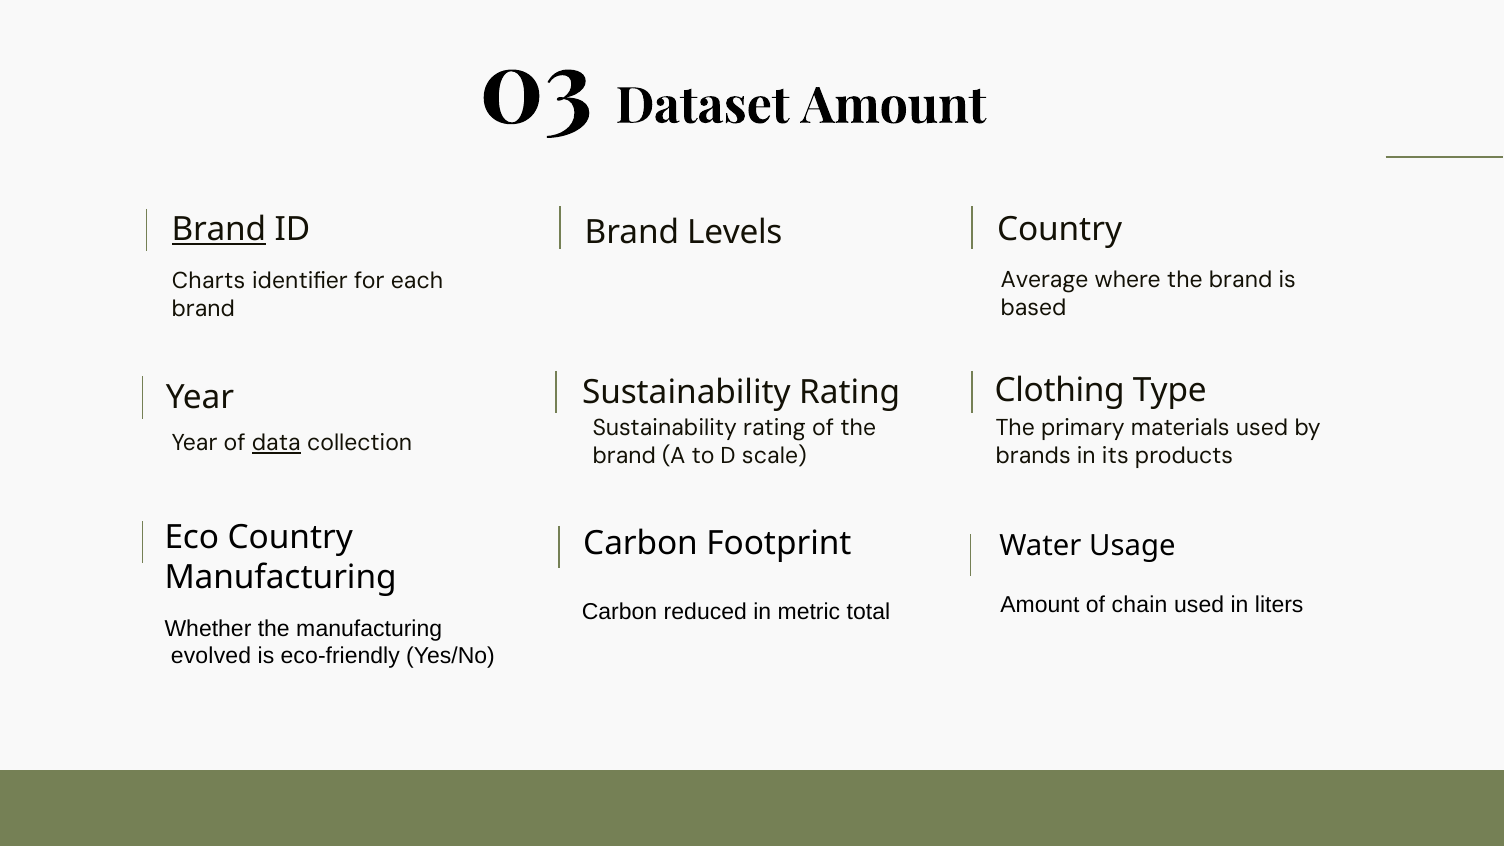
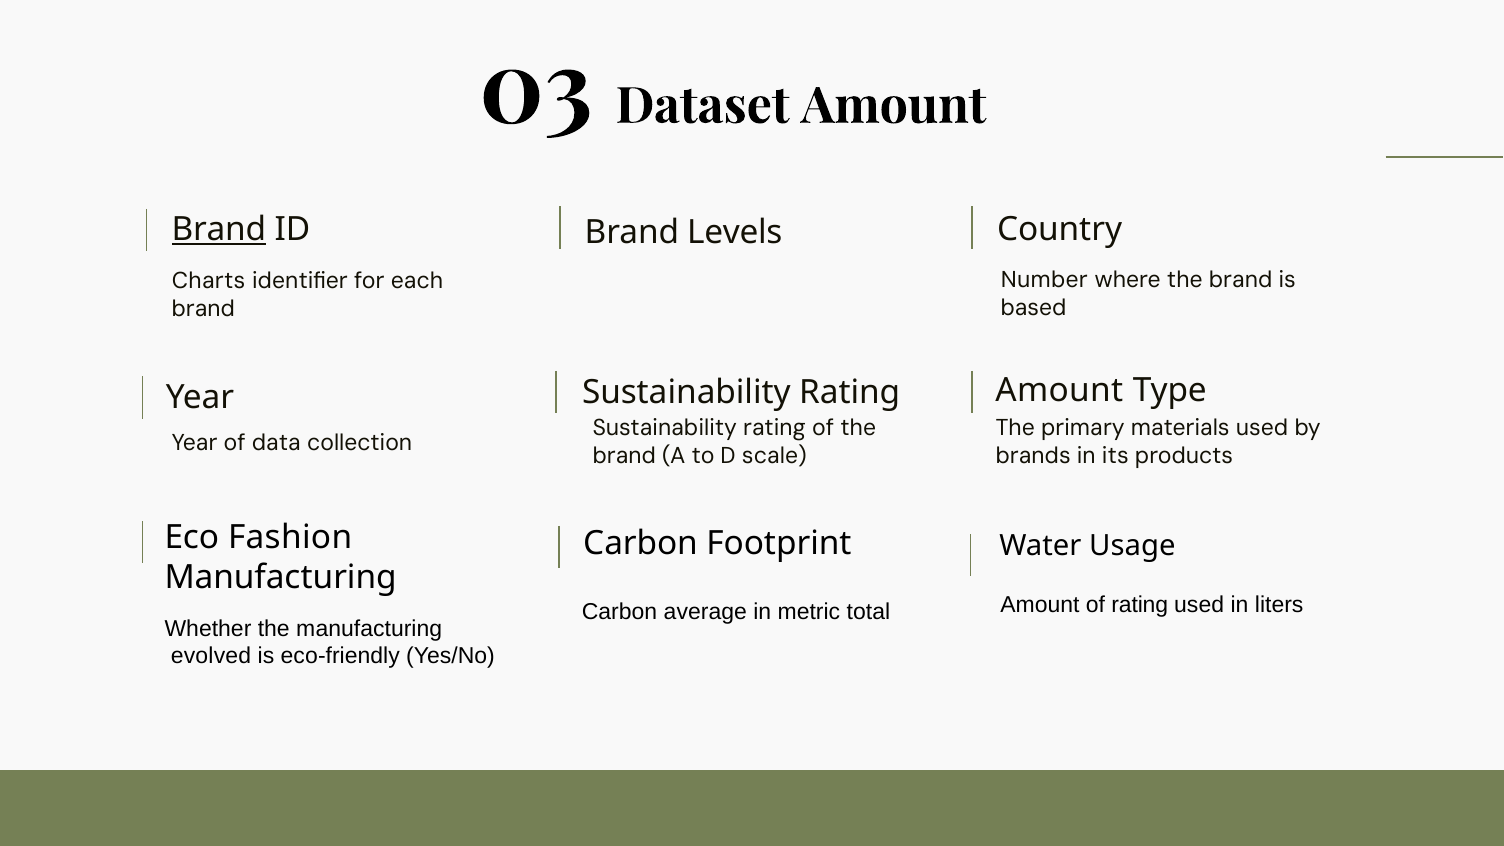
Average: Average -> Number (1044, 280)
Year Clothing: Clothing -> Amount (1059, 390)
data underline: present -> none (276, 443)
Eco Country: Country -> Fashion (290, 537)
of chain: chain -> rating (1140, 605)
reduced: reduced -> average (705, 612)
